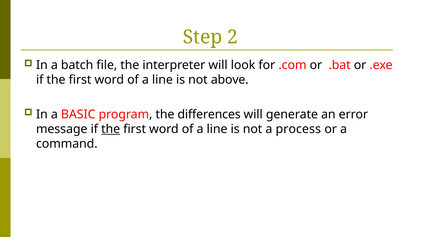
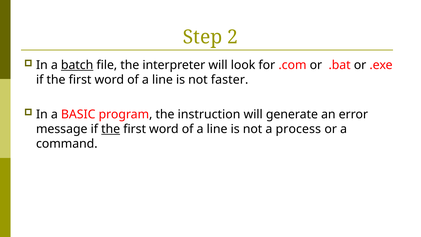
batch underline: none -> present (77, 65)
above: above -> faster (230, 80)
differences: differences -> instruction (209, 114)
